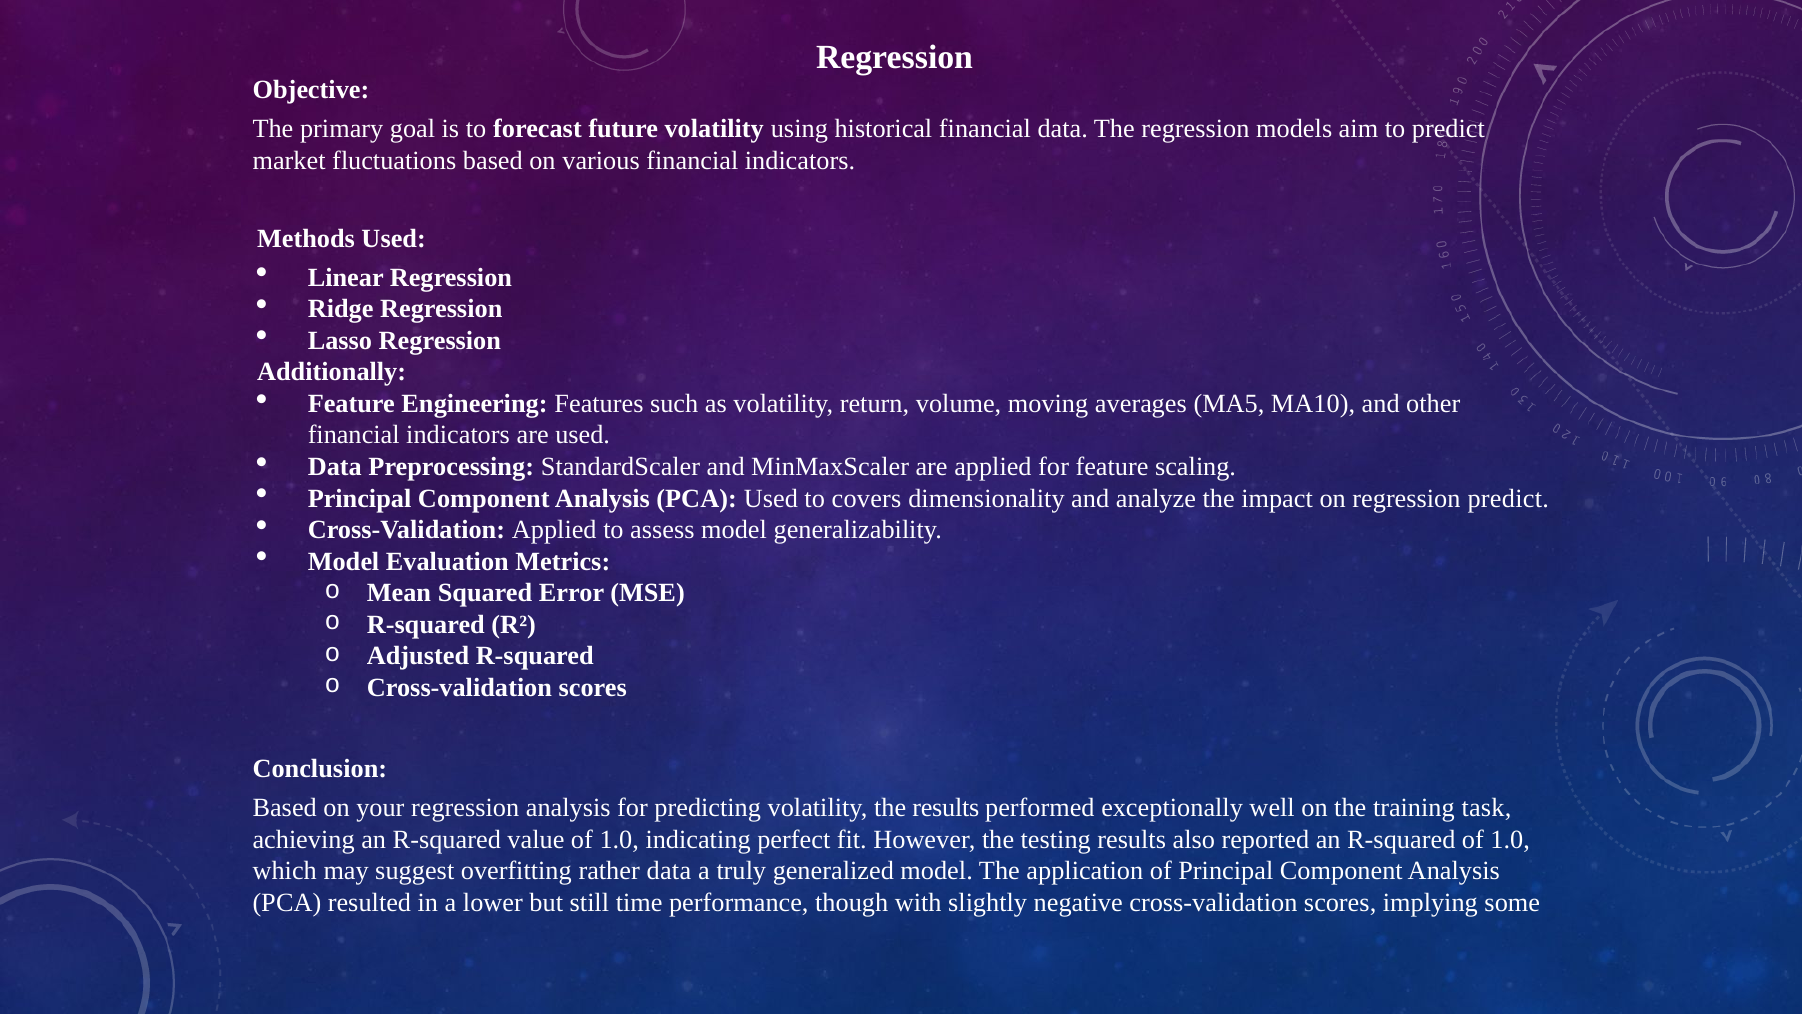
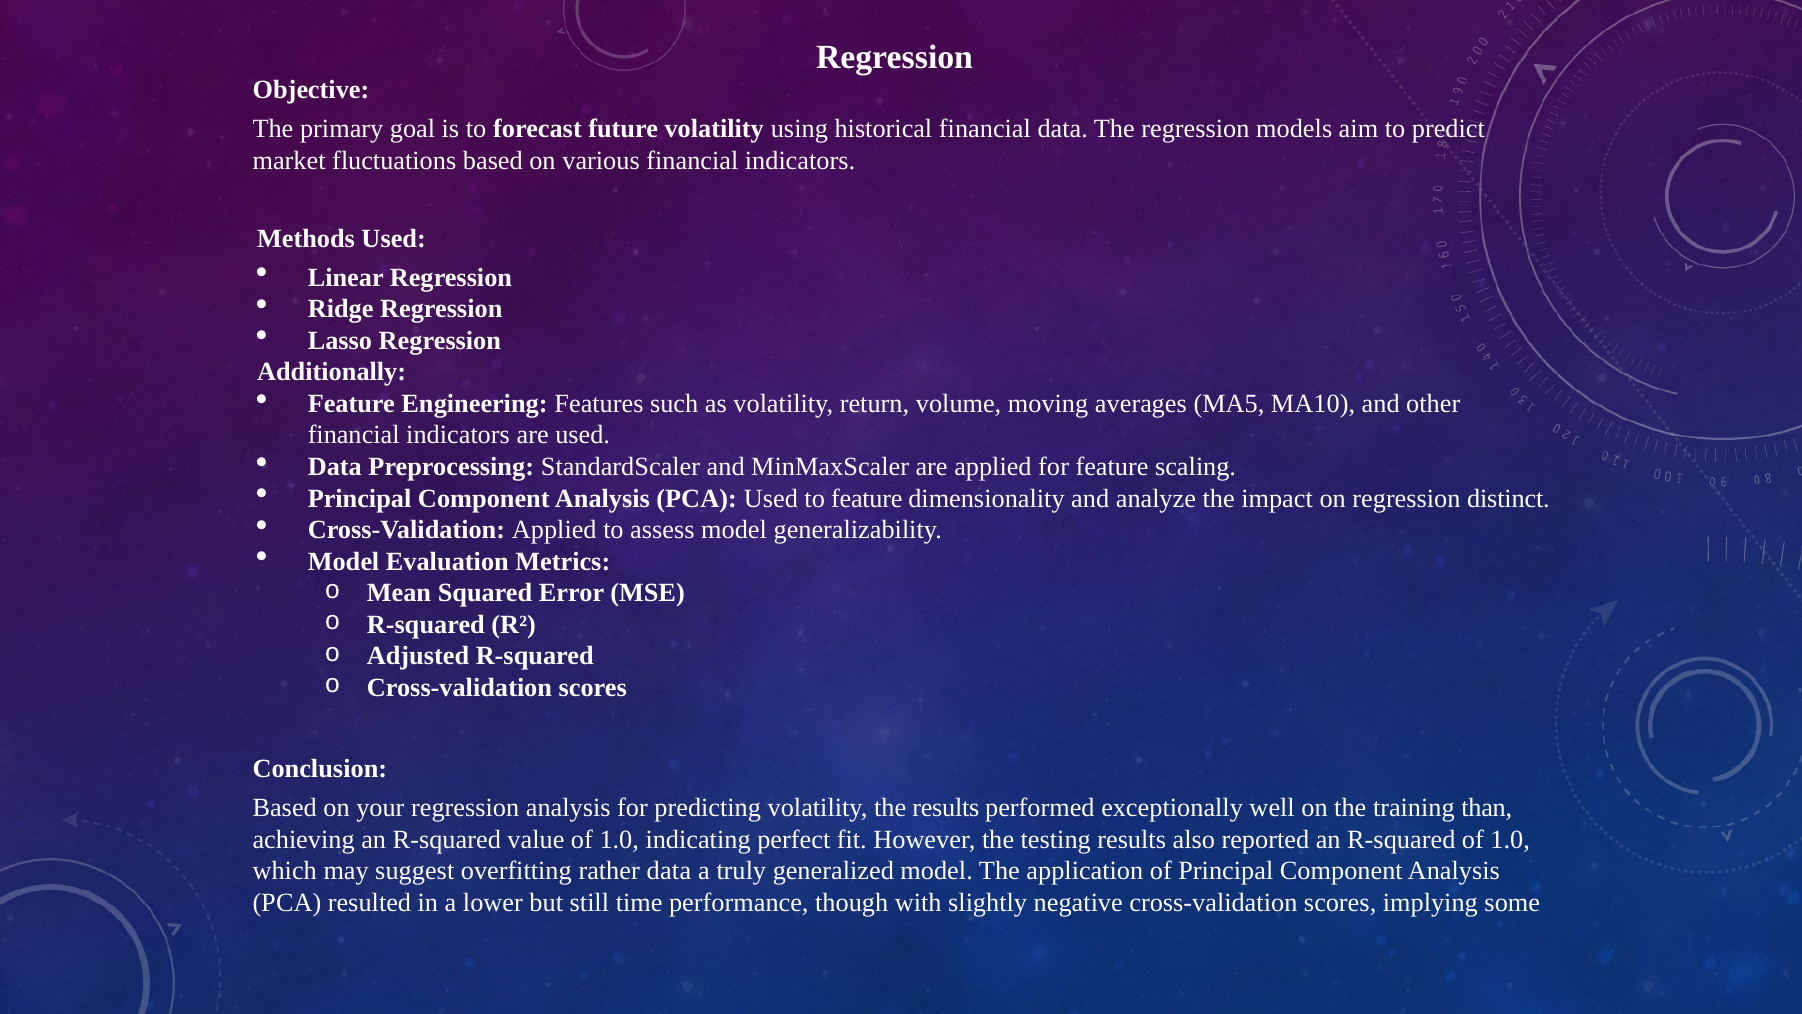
to covers: covers -> feature (867, 498)
regression predict: predict -> distinct (1508, 498)
task: task -> than (1487, 808)
